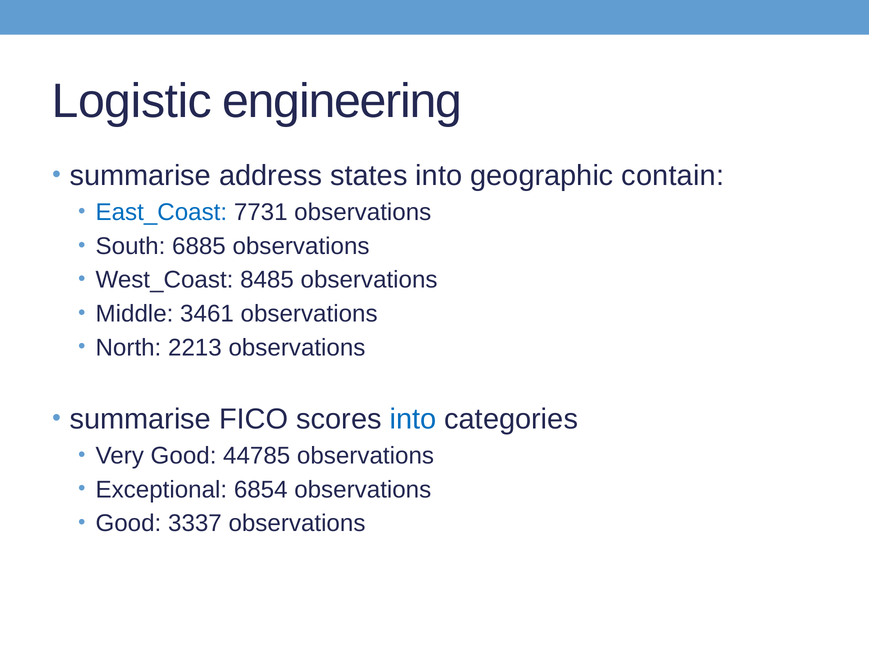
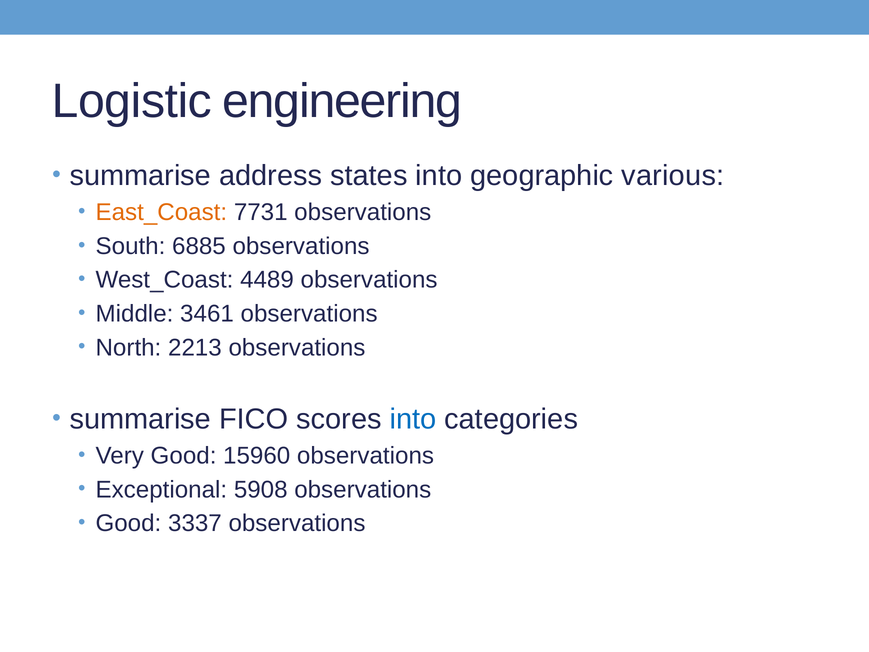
contain: contain -> various (673, 176)
East_Coast colour: blue -> orange (161, 212)
8485: 8485 -> 4489 (267, 280)
44785: 44785 -> 15960 (257, 456)
6854: 6854 -> 5908 (261, 489)
